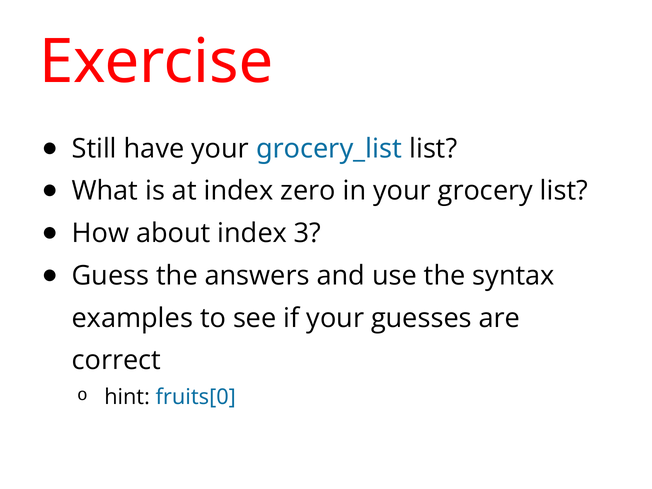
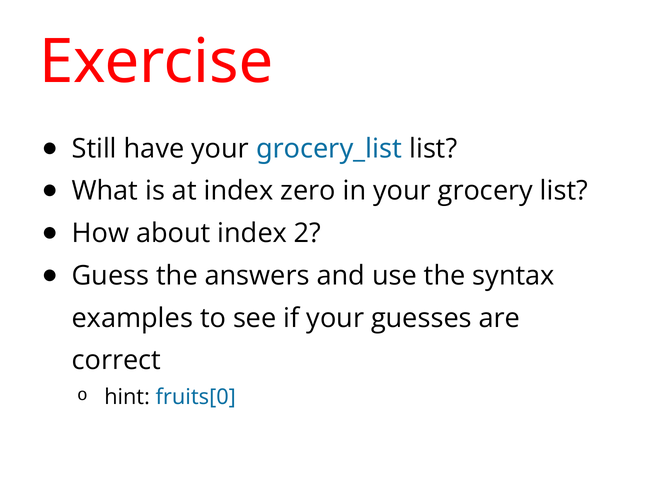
3: 3 -> 2 (308, 233)
